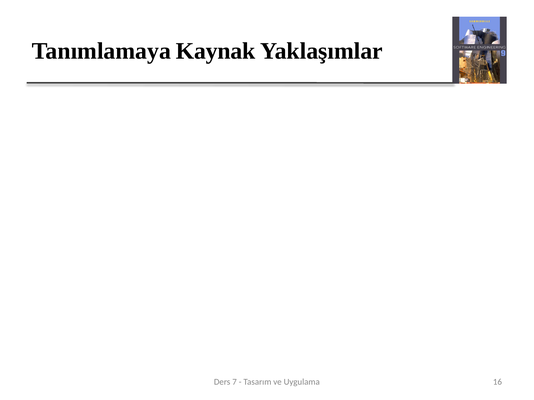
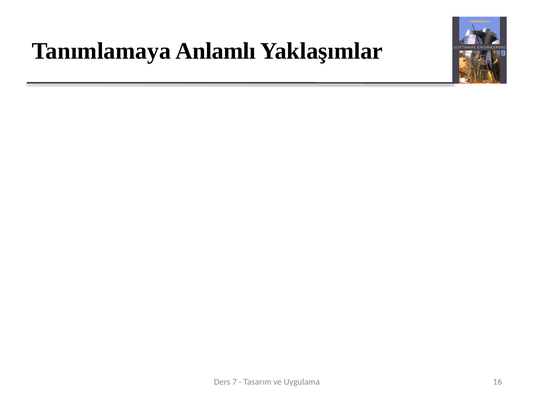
Kaynak: Kaynak -> Anlamlı (216, 51)
